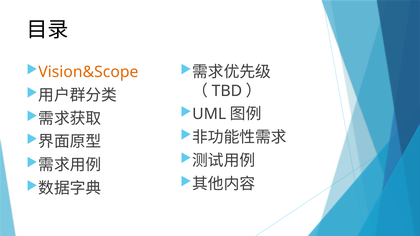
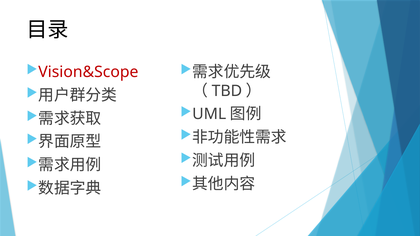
Vision&Scope colour: orange -> red (88, 72)
